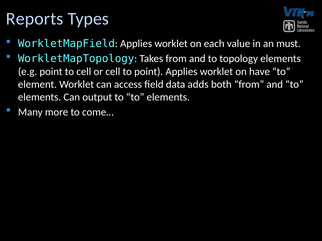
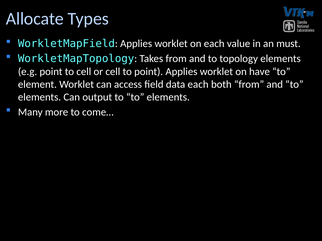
Reports: Reports -> Allocate (35, 19)
data adds: adds -> each (198, 85)
